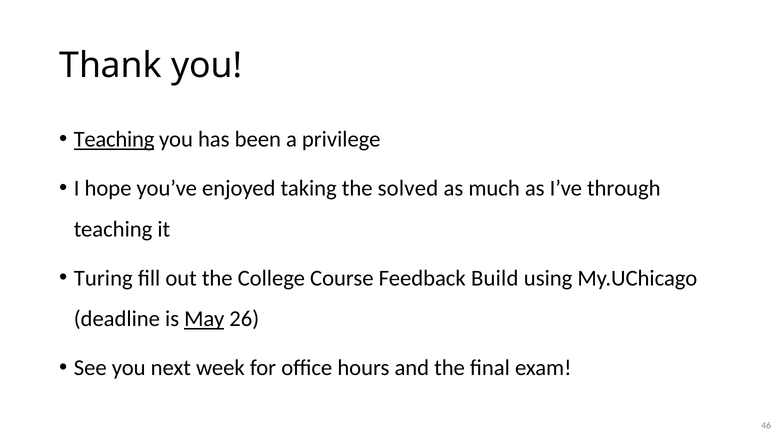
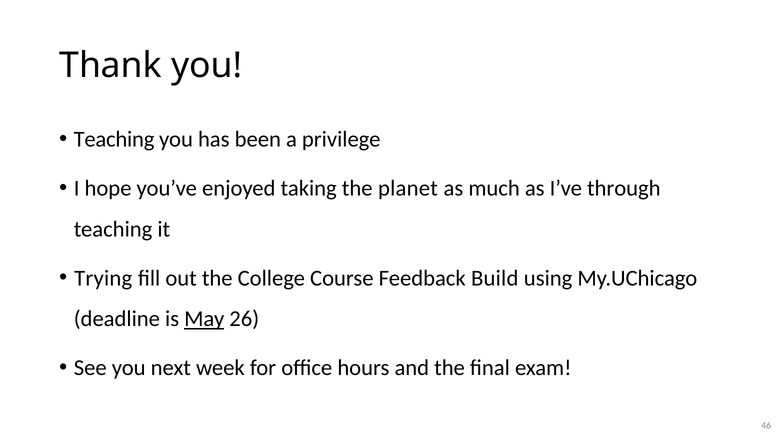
Teaching underline: present -> none (114, 139)
solved: solved -> planet (408, 188)
Turing: Turing -> Trying (103, 278)
